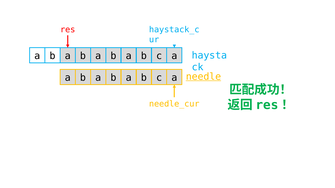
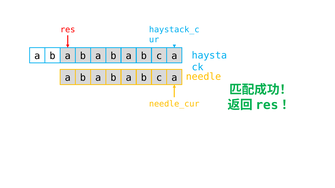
needle underline: present -> none (203, 77)
